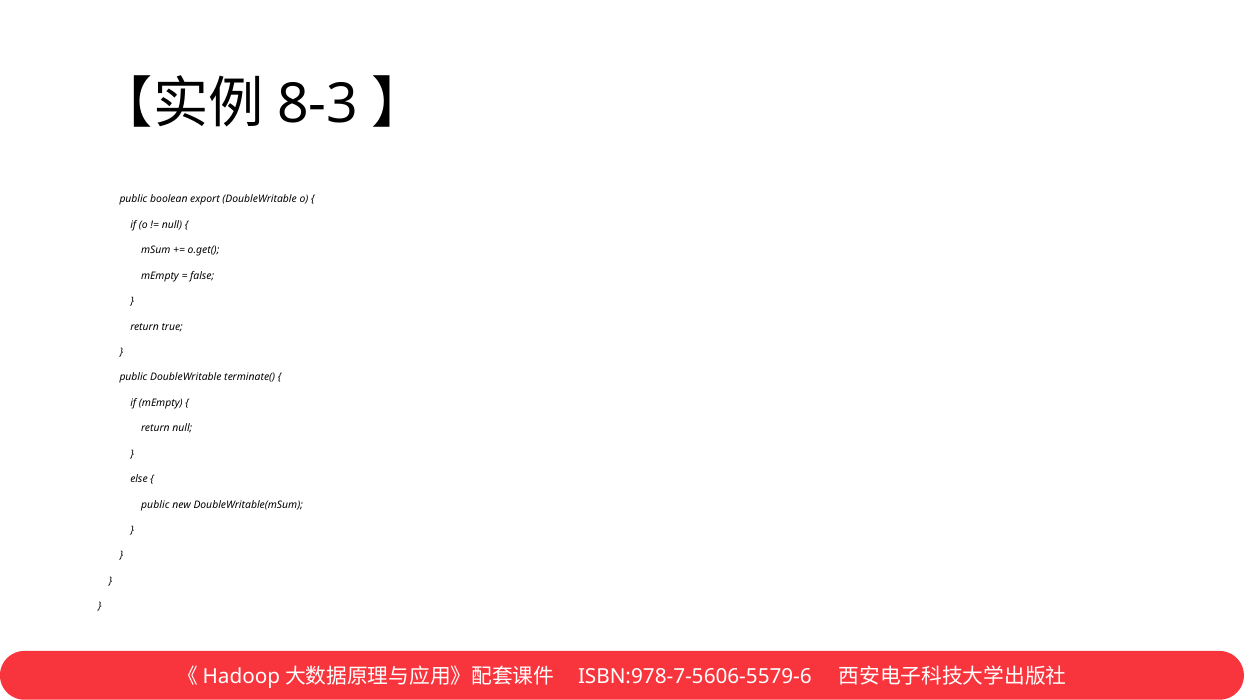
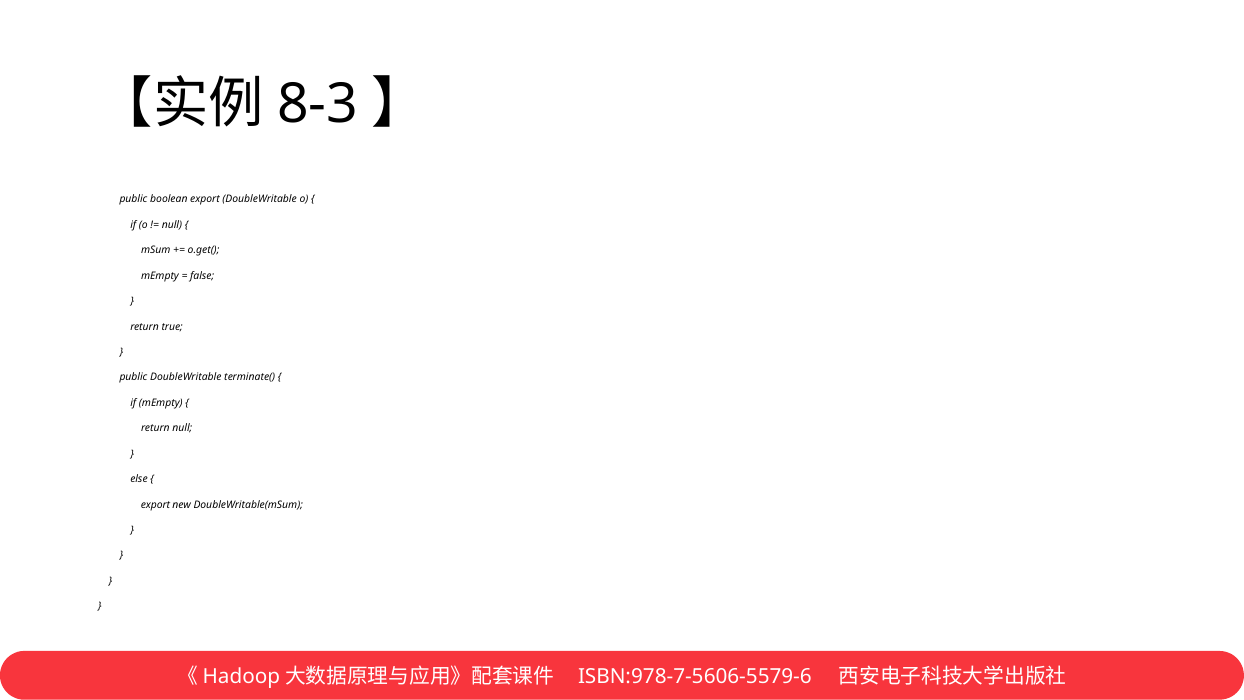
public: public -> export (155, 504)
